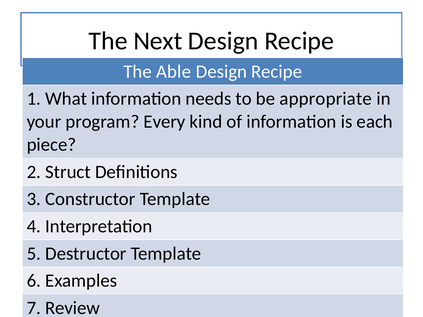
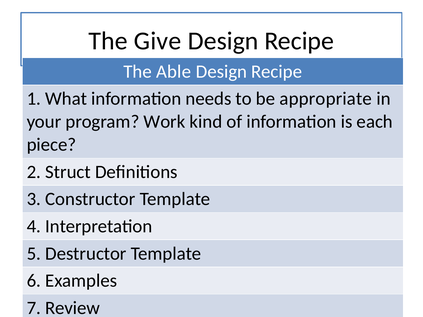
Next: Next -> Give (158, 41)
Every: Every -> Work (164, 122)
